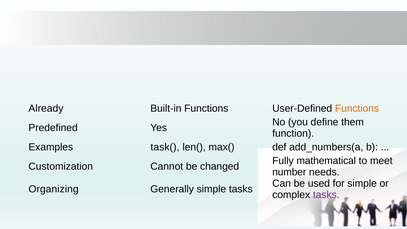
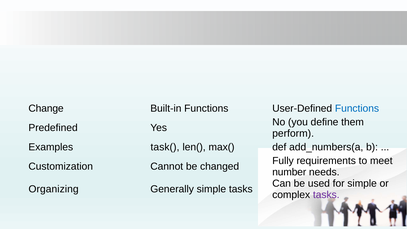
Already: Already -> Change (46, 109)
Functions colour: orange -> blue (357, 109)
function: function -> perform (293, 134)
mathematical: mathematical -> requirements (326, 161)
